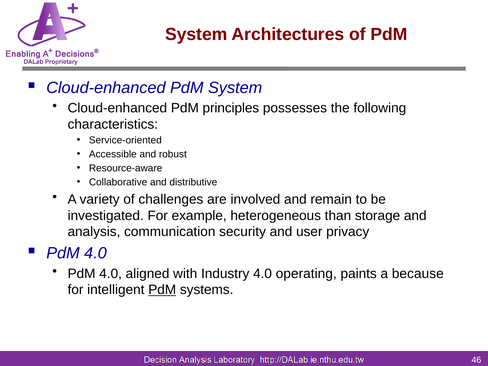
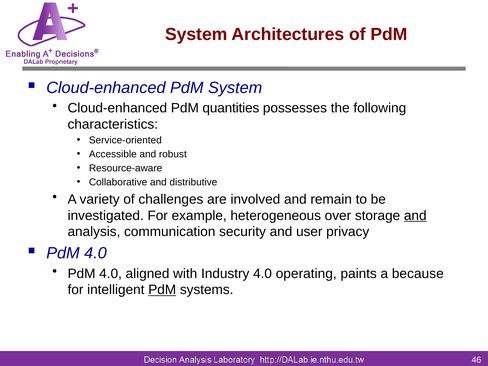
principles: principles -> quantities (231, 108)
than: than -> over (338, 216)
and underline: none -> present (415, 216)
